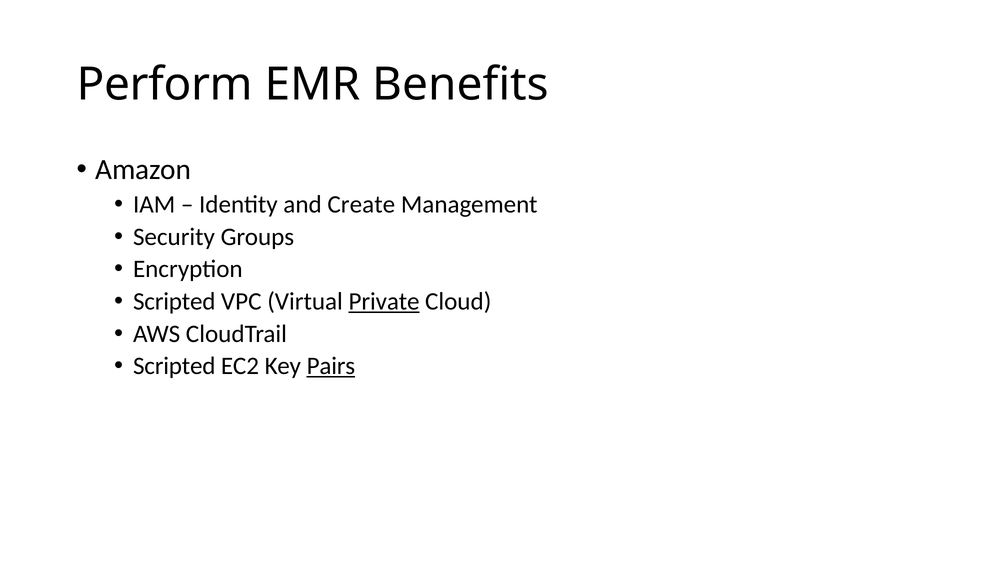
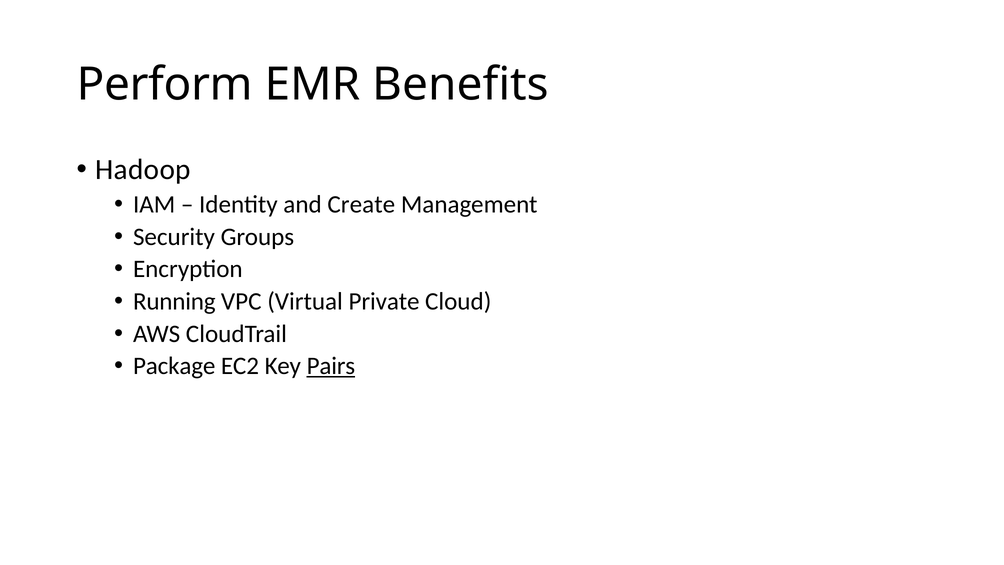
Amazon: Amazon -> Hadoop (143, 170)
Scripted: Scripted -> Running (174, 301)
Private underline: present -> none (384, 301)
Scripted: Scripted -> Package (174, 366)
